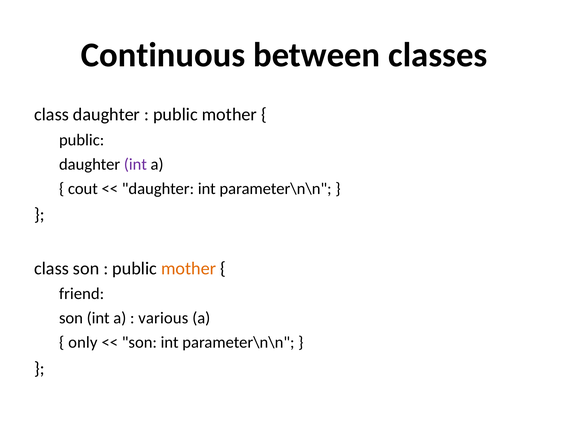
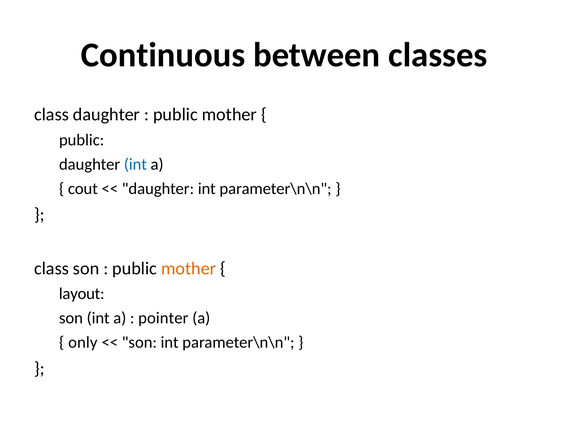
int colour: purple -> blue (135, 164)
friend: friend -> layout (82, 293)
various: various -> pointer (163, 318)
